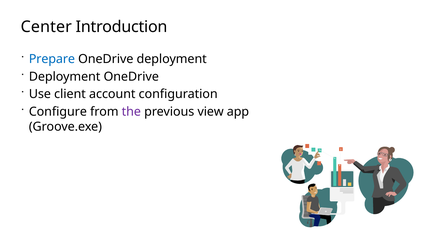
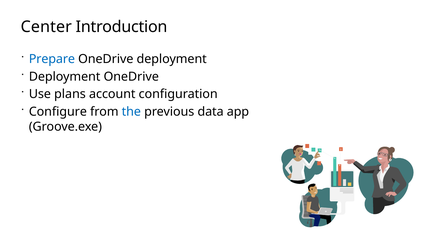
client: client -> plans (70, 94)
the colour: purple -> blue (131, 112)
view: view -> data (211, 112)
